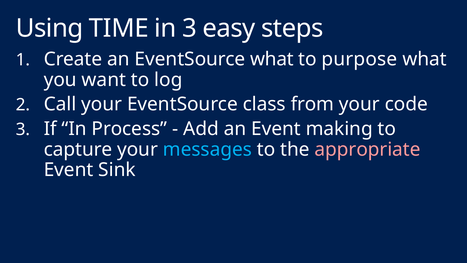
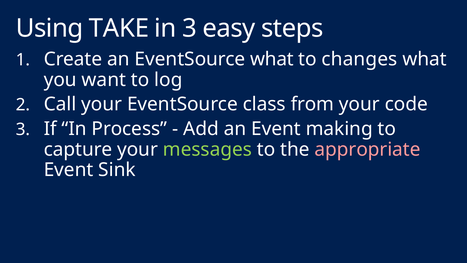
TIME: TIME -> TAKE (119, 28)
purpose: purpose -> changes (359, 59)
messages colour: light blue -> light green (207, 149)
